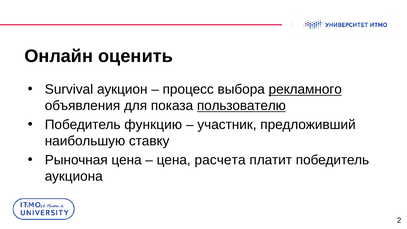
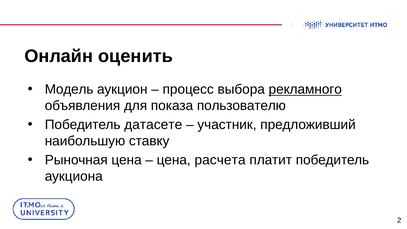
Survival: Survival -> Модель (69, 89)
пользователю underline: present -> none (241, 106)
функцию: функцию -> датасете (153, 125)
